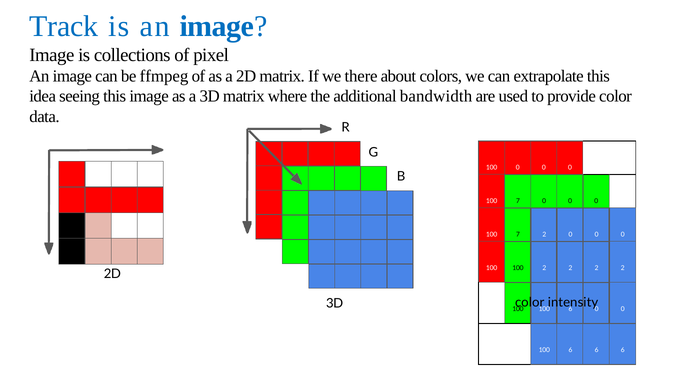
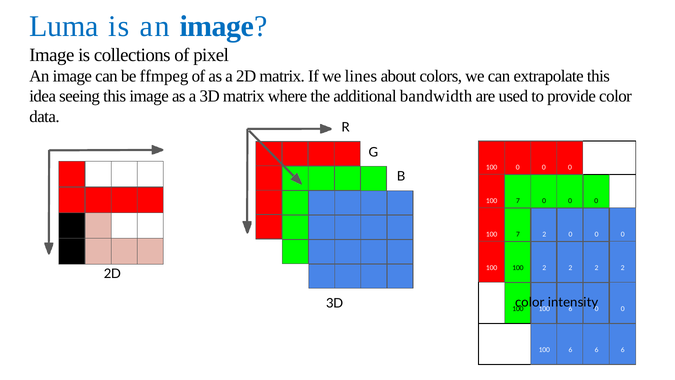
Track: Track -> Luma (64, 26)
there: there -> lines (361, 76)
